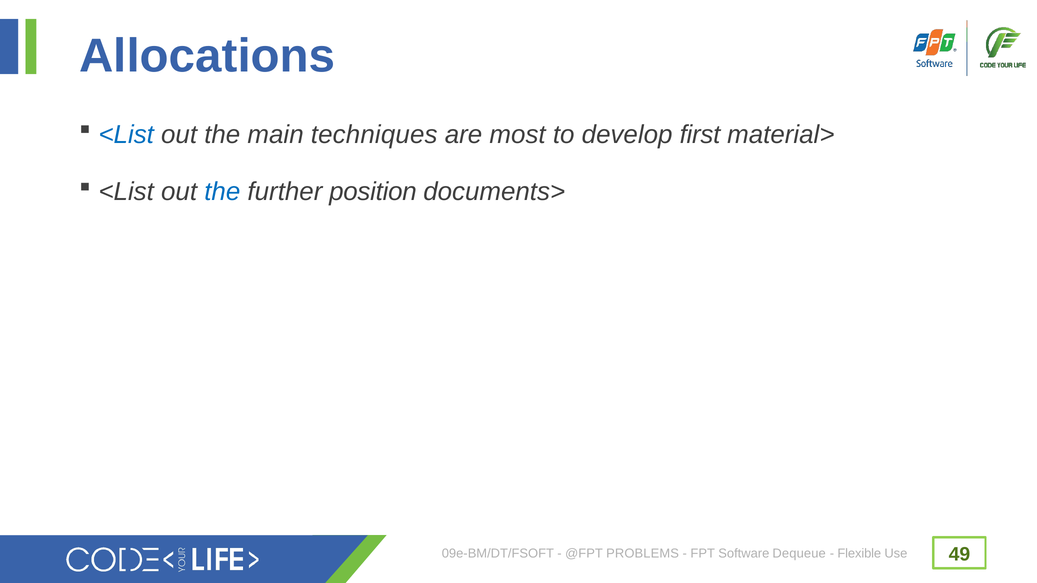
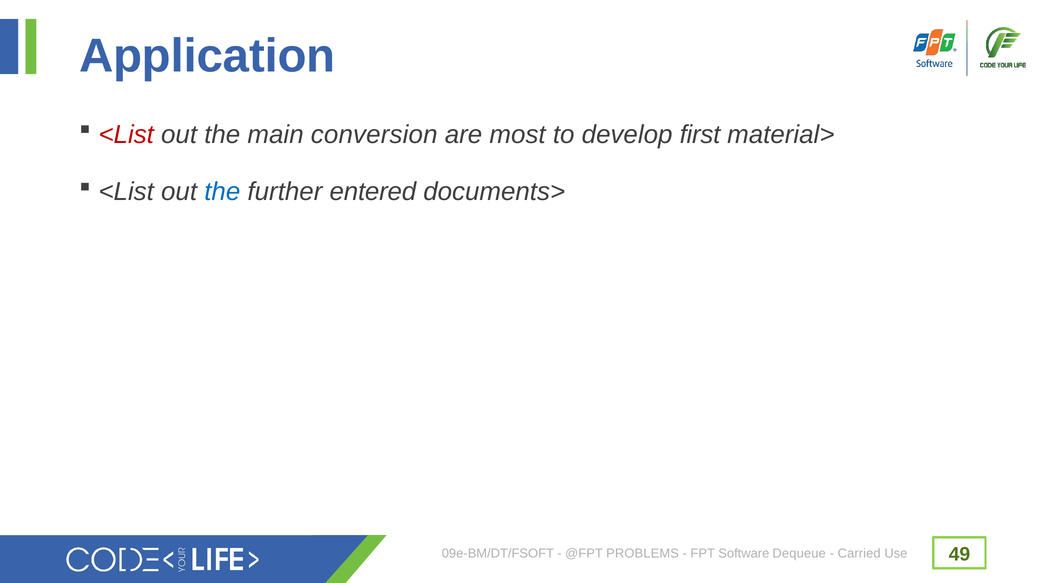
Allocations: Allocations -> Application (207, 56)
<List colour: blue -> red (126, 135)
techniques: techniques -> conversion (374, 135)
position: position -> entered (373, 192)
Flexible: Flexible -> Carried (859, 554)
